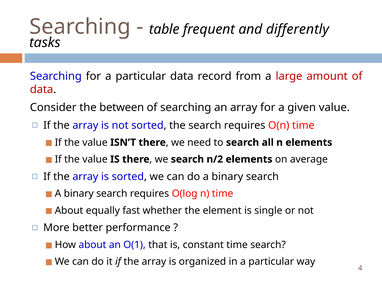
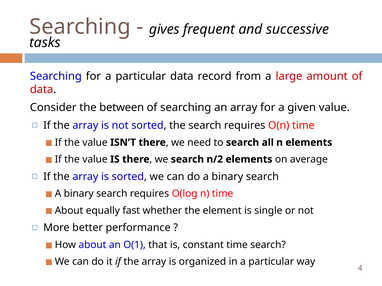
table: table -> gives (164, 29)
differently: differently -> successive (298, 29)
